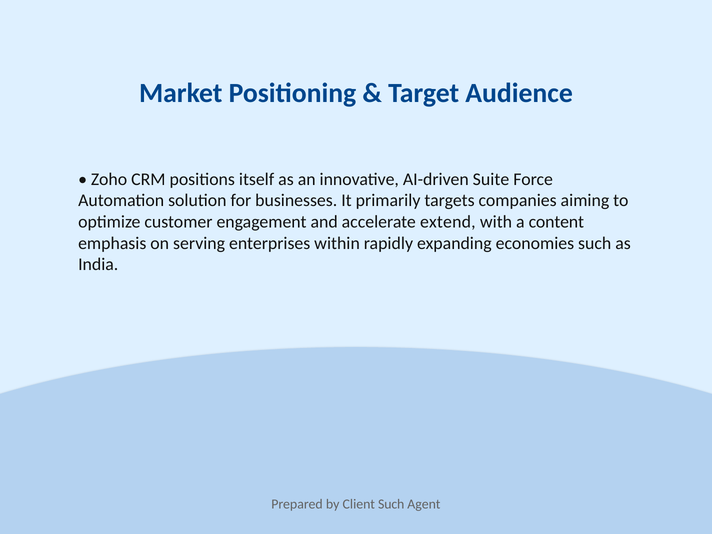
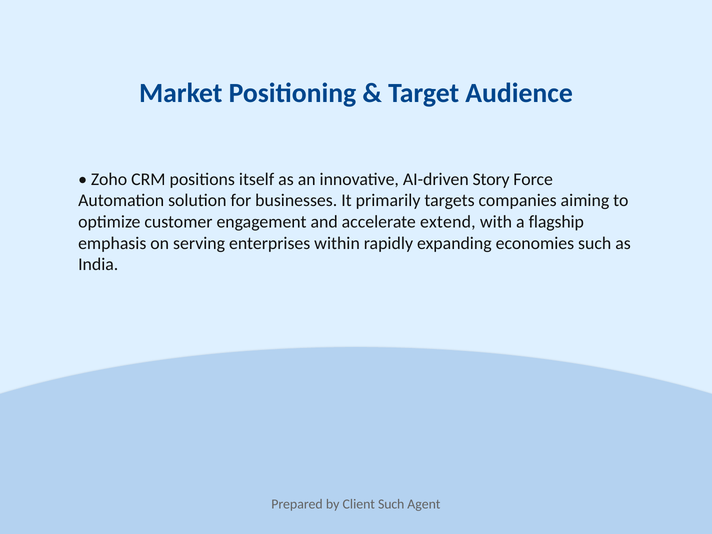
Suite: Suite -> Story (491, 179)
content: content -> flagship (556, 222)
